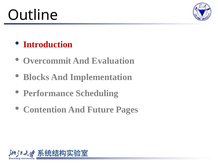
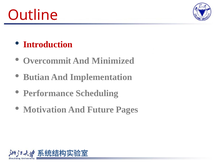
Outline colour: black -> red (33, 15)
Evaluation: Evaluation -> Minimized (113, 61)
Blocks: Blocks -> Butian (36, 77)
Contention: Contention -> Motivation (45, 110)
